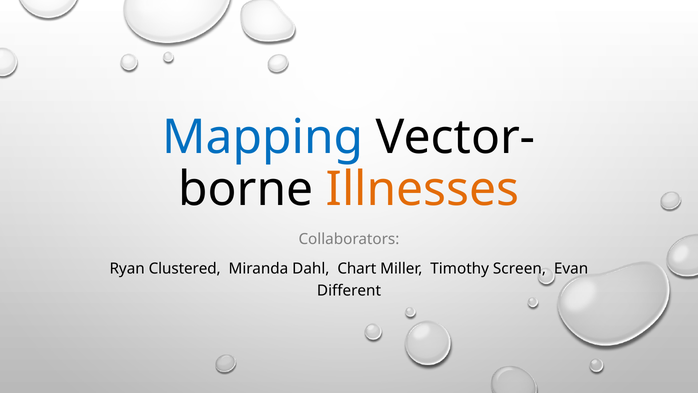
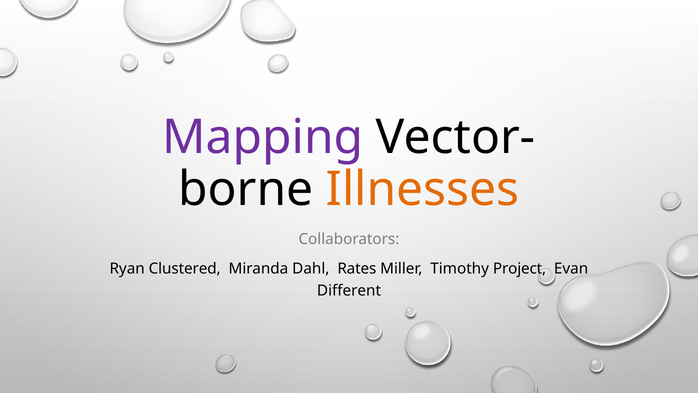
Mapping colour: blue -> purple (263, 137)
Chart: Chart -> Rates (357, 268)
Screen: Screen -> Project (520, 268)
